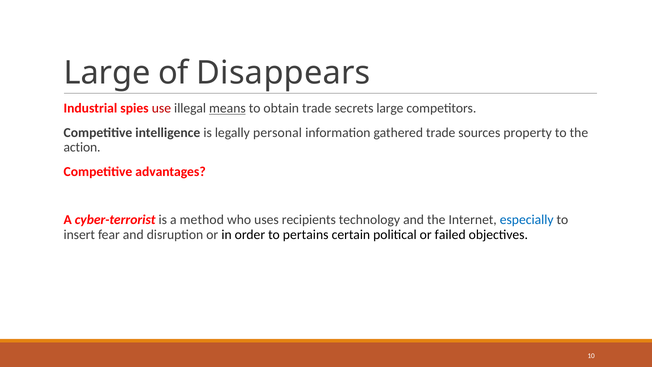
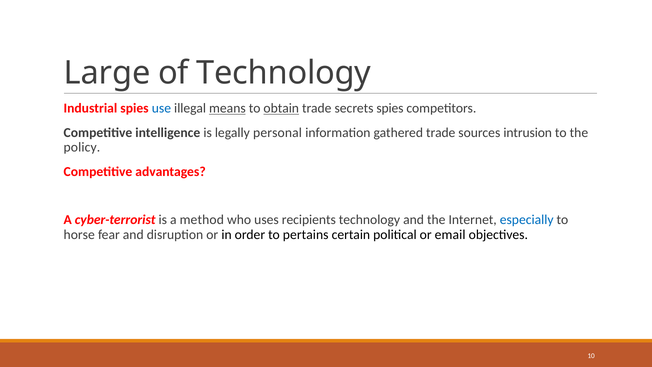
of Disappears: Disappears -> Technology (284, 73)
use colour: red -> blue (161, 108)
obtain underline: none -> present (281, 108)
secrets large: large -> spies (390, 108)
property: property -> intrusion (528, 133)
action: action -> policy (82, 147)
insert: insert -> horse (79, 234)
failed: failed -> email (450, 234)
